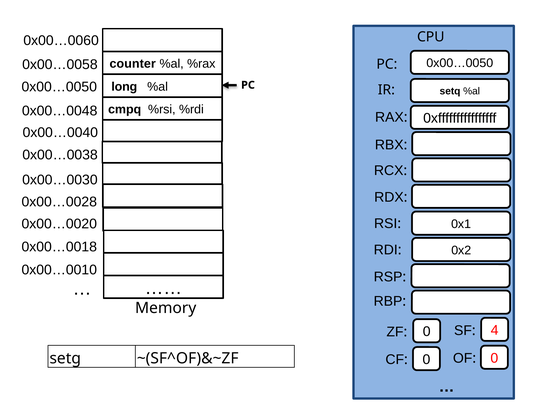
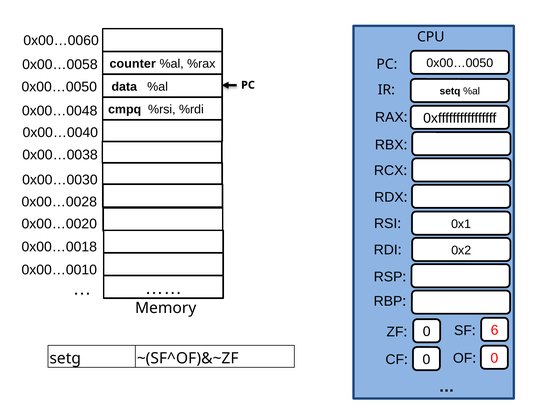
long: long -> data (124, 87)
4: 4 -> 6 (495, 330)
